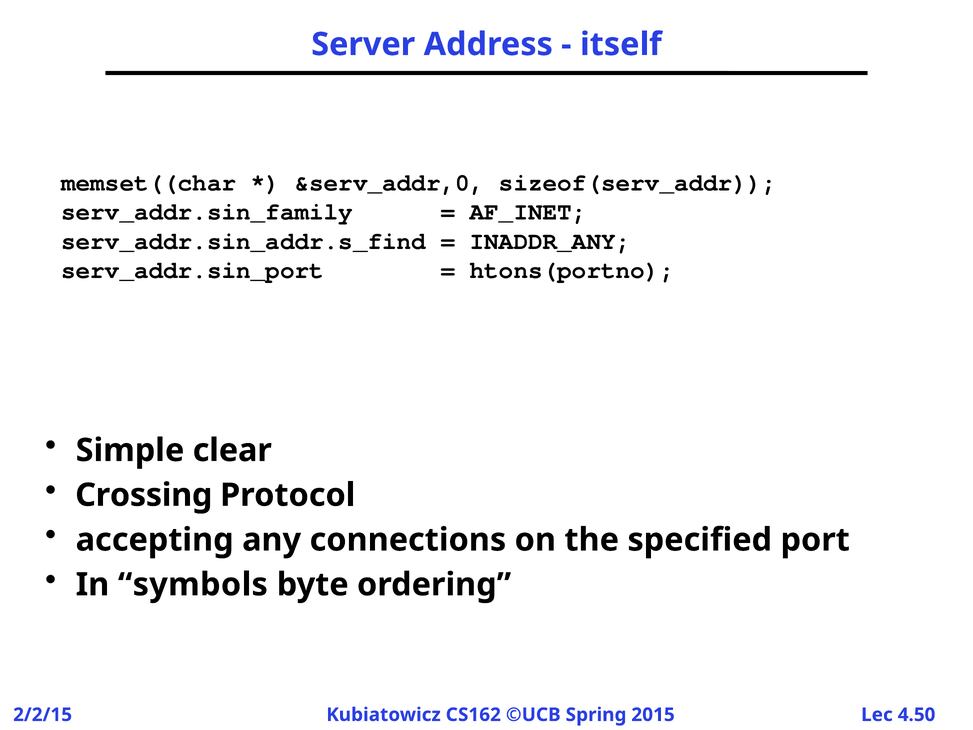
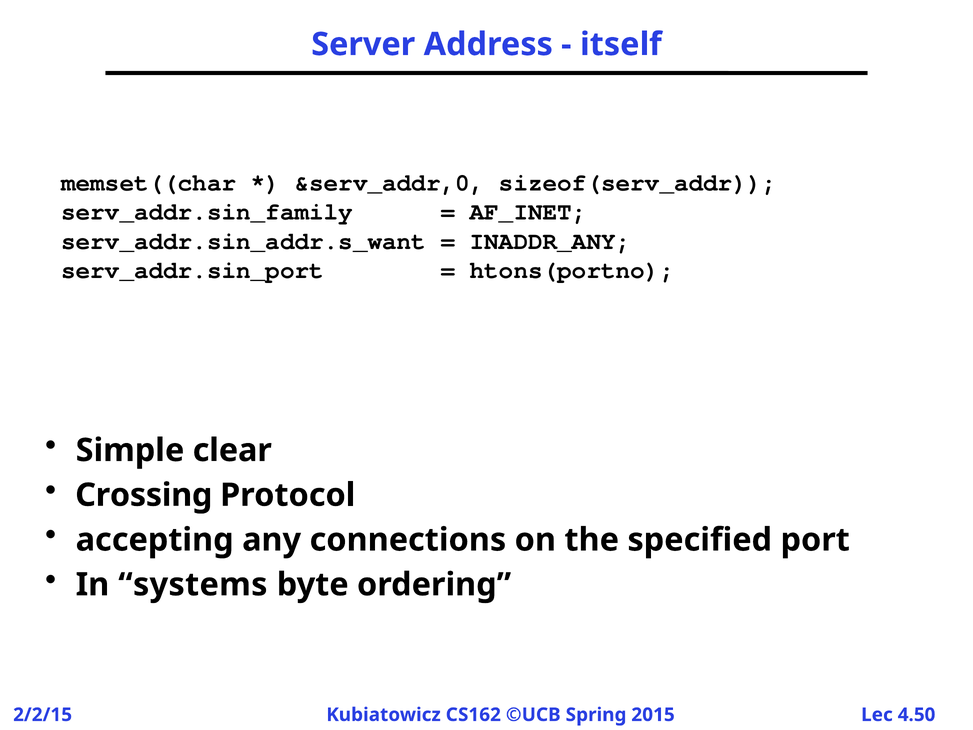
serv_addr.sin_addr.s_find: serv_addr.sin_addr.s_find -> serv_addr.sin_addr.s_want (244, 241)
symbols: symbols -> systems (193, 584)
